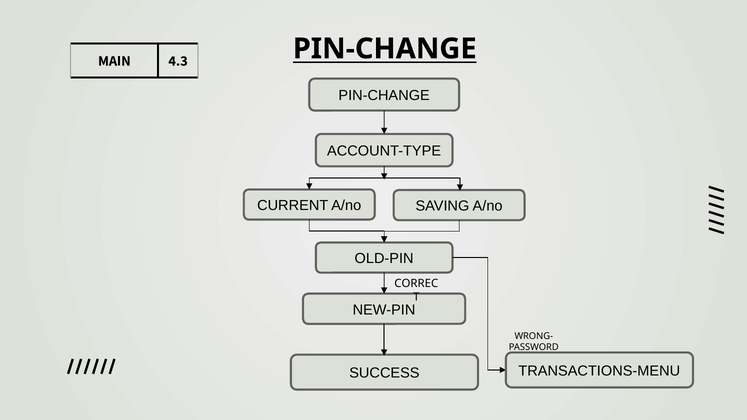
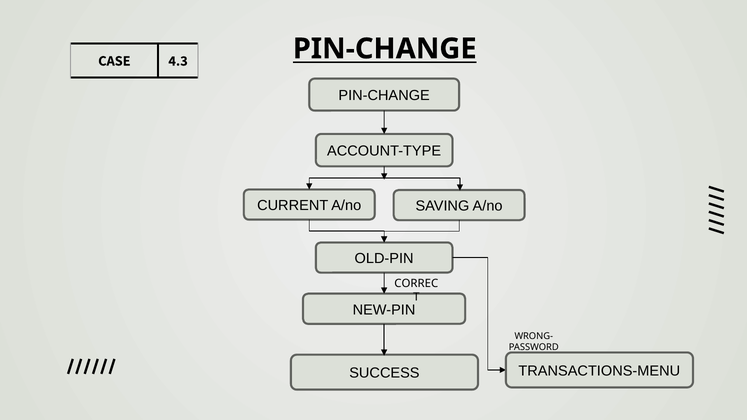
MAIN: MAIN -> CASE (114, 61)
